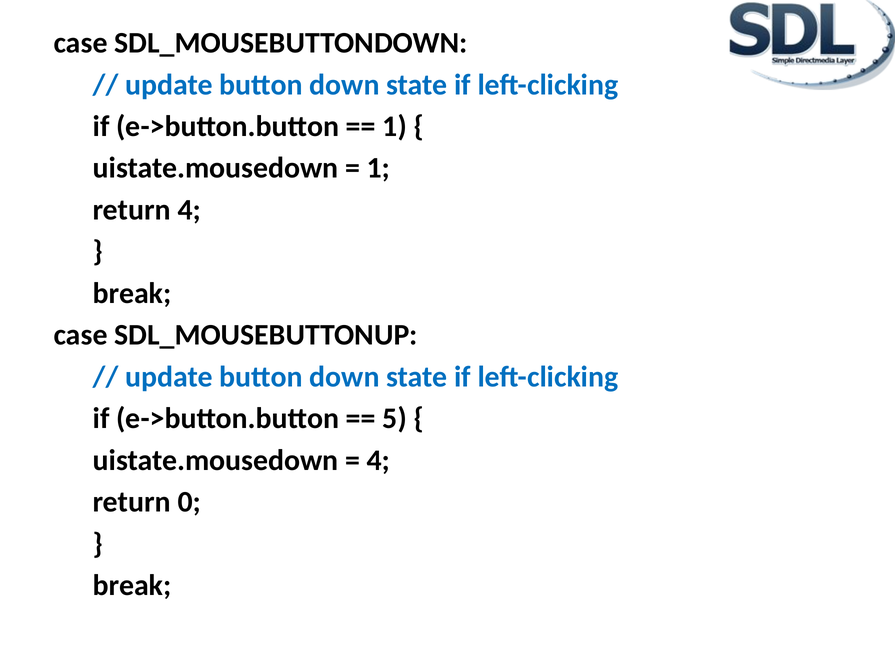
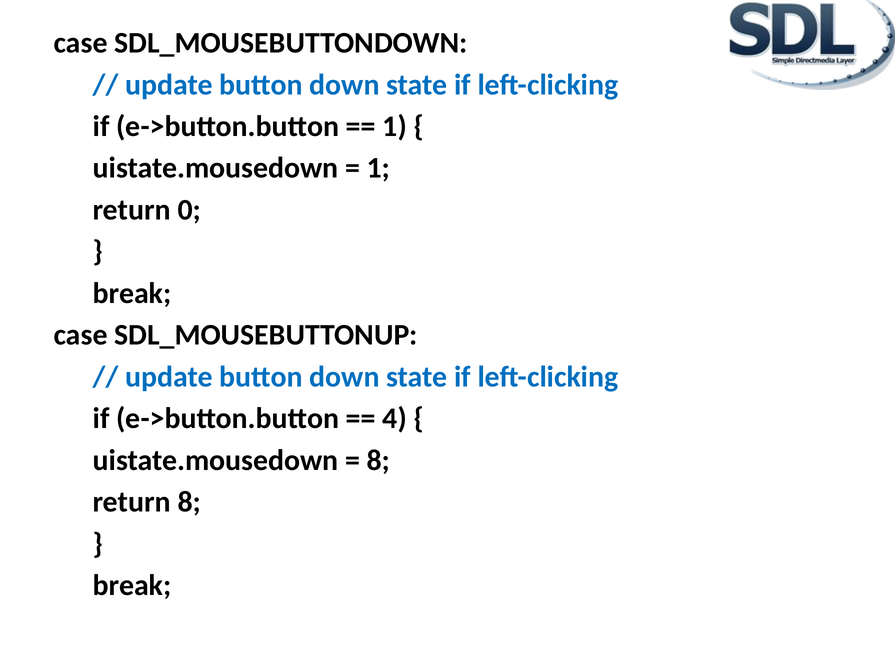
return 4: 4 -> 0 (189, 210)
5: 5 -> 4 (395, 419)
4: 4 -> 8 (379, 460)
return 0: 0 -> 8 (189, 502)
